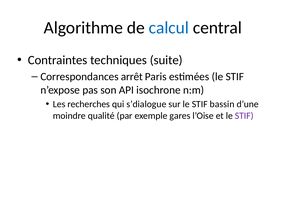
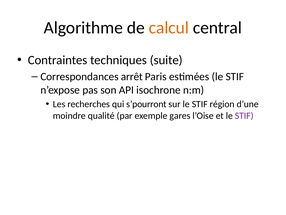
calcul colour: blue -> orange (169, 28)
s’dialogue: s’dialogue -> s’pourront (146, 104)
bassin: bassin -> région (222, 104)
